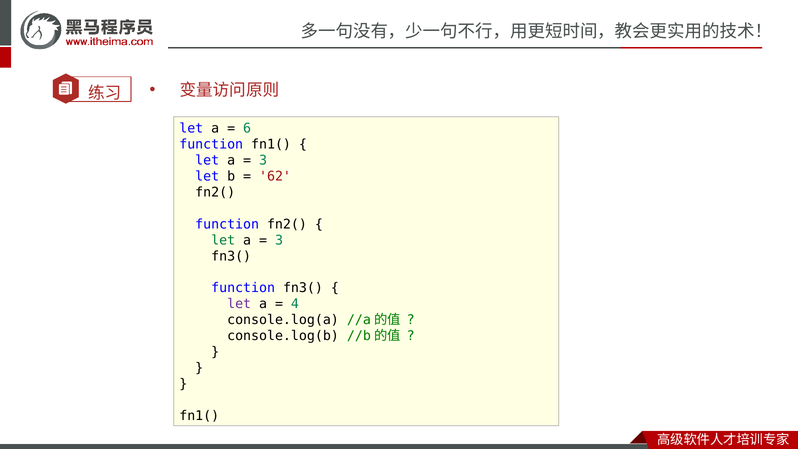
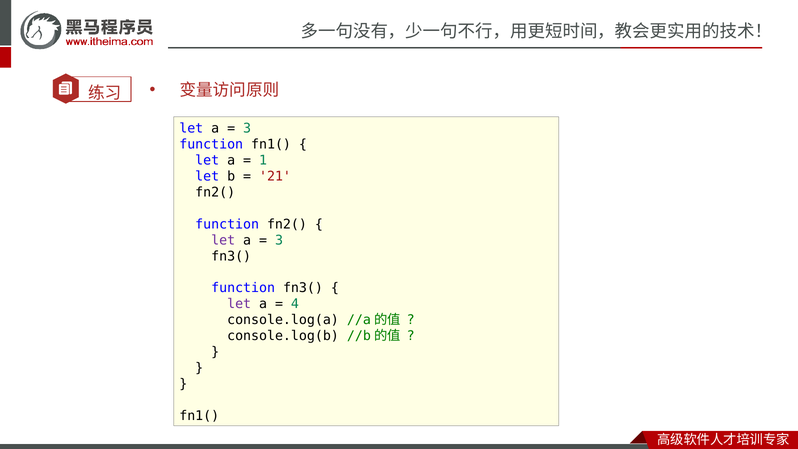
6: 6 -> 3 (247, 129)
3: 3 -> 1 (263, 160)
62: 62 -> 21 (275, 176)
let colour: green -> purple (223, 240)
